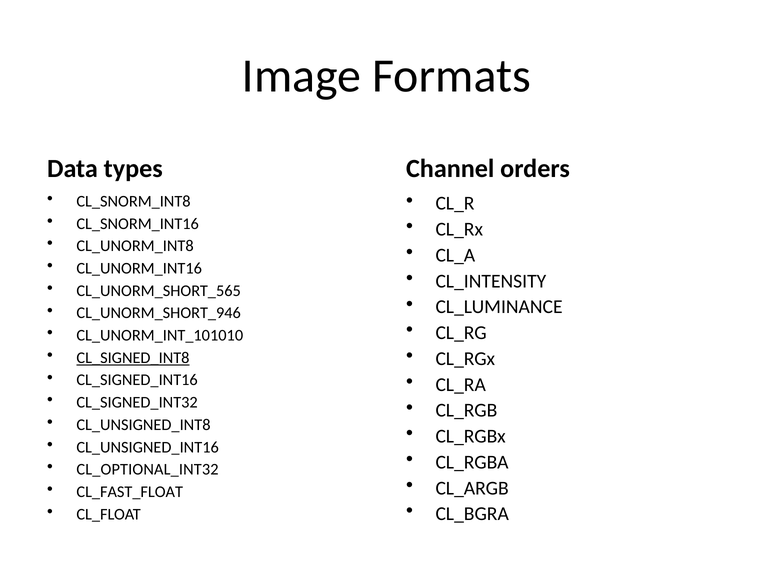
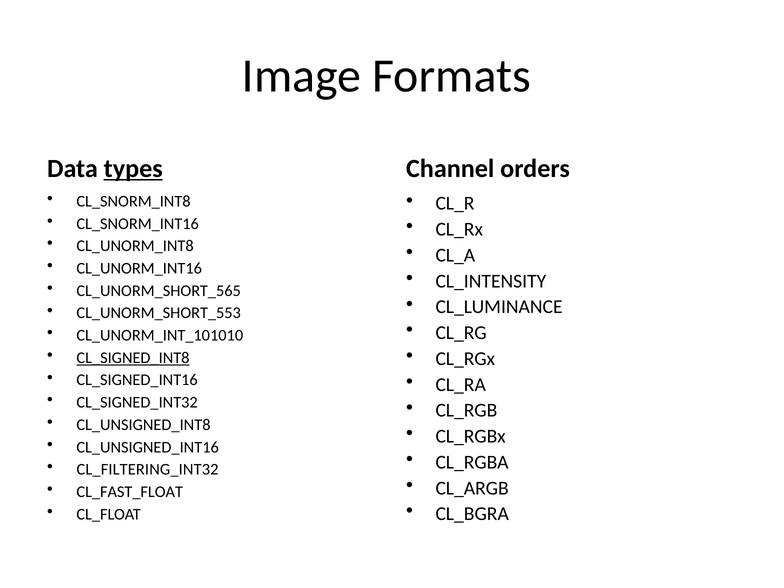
types underline: none -> present (133, 169)
CL_UNORM_SHORT_946: CL_UNORM_SHORT_946 -> CL_UNORM_SHORT_553 (159, 313)
CL_OPTIONAL_INT32: CL_OPTIONAL_INT32 -> CL_FILTERING_INT32 (148, 469)
